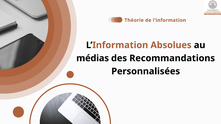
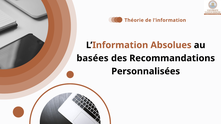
médias: médias -> basées (93, 58)
